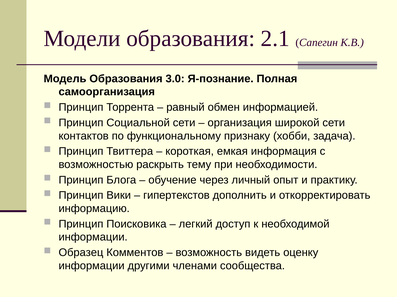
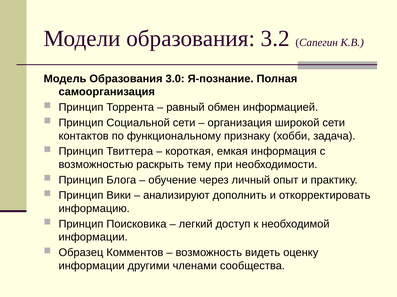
2.1: 2.1 -> 3.2 (275, 38)
гипертекстов: гипертекстов -> анализируют (176, 196)
